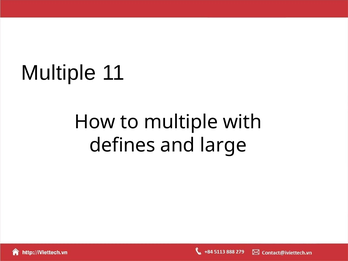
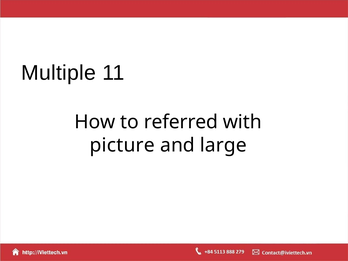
to multiple: multiple -> referred (181, 122)
defines: defines -> picture (122, 145)
